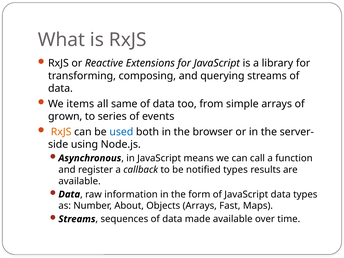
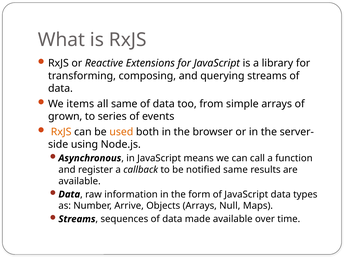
used colour: blue -> orange (121, 132)
notified types: types -> same (235, 170)
About: About -> Arrive (129, 206)
Fast: Fast -> Null (230, 206)
